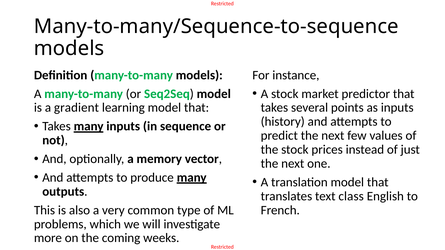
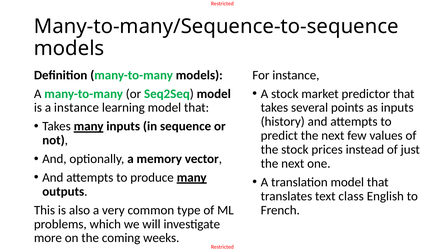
a gradient: gradient -> instance (76, 108)
